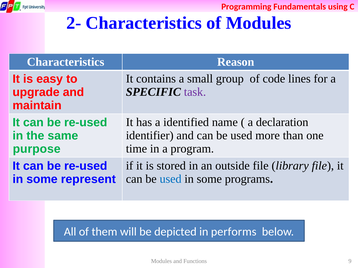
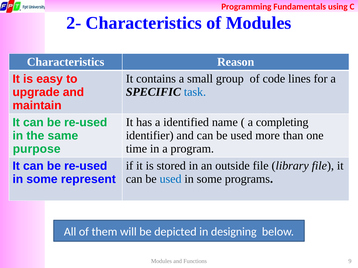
task colour: purple -> blue (195, 92)
declaration: declaration -> completing (282, 122)
performs: performs -> designing (234, 232)
